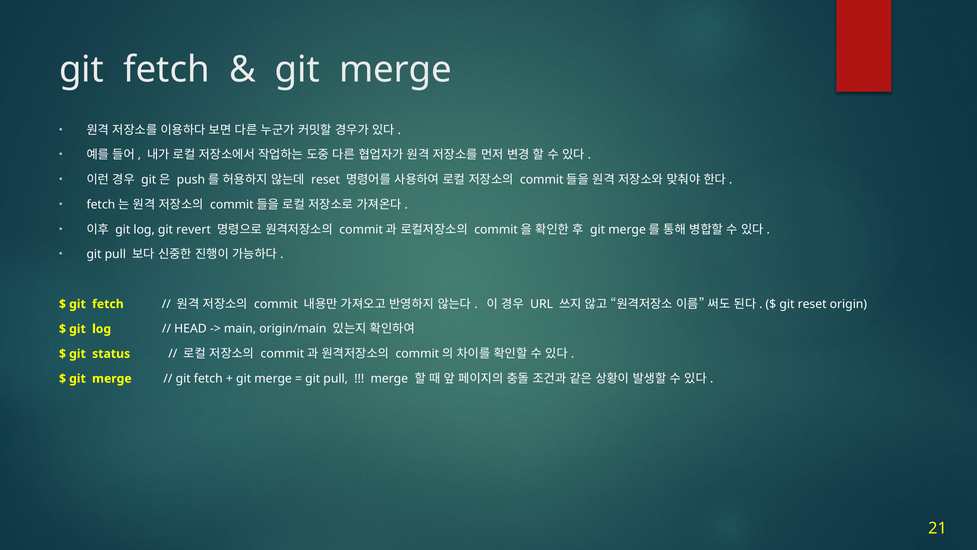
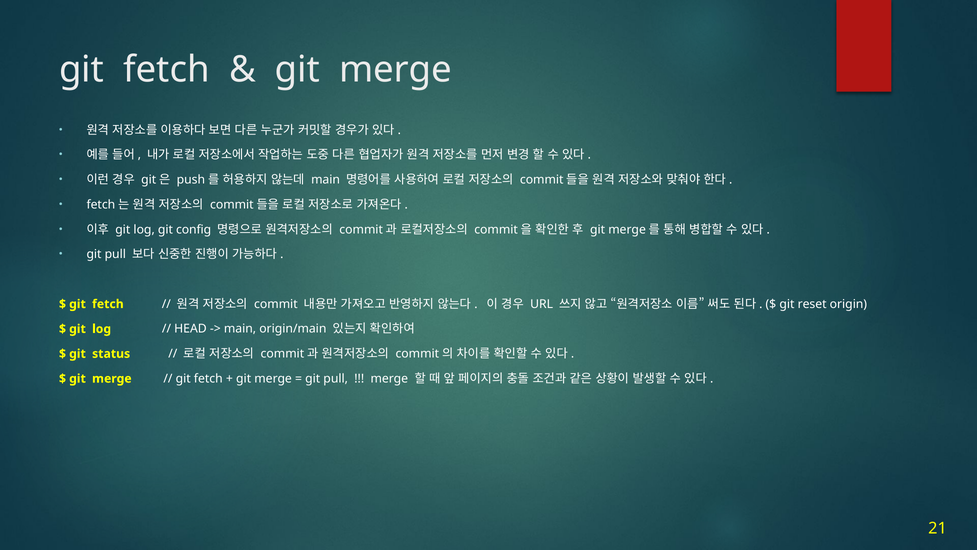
reset: reset -> main (326, 180)
revert: revert -> config (194, 229)
